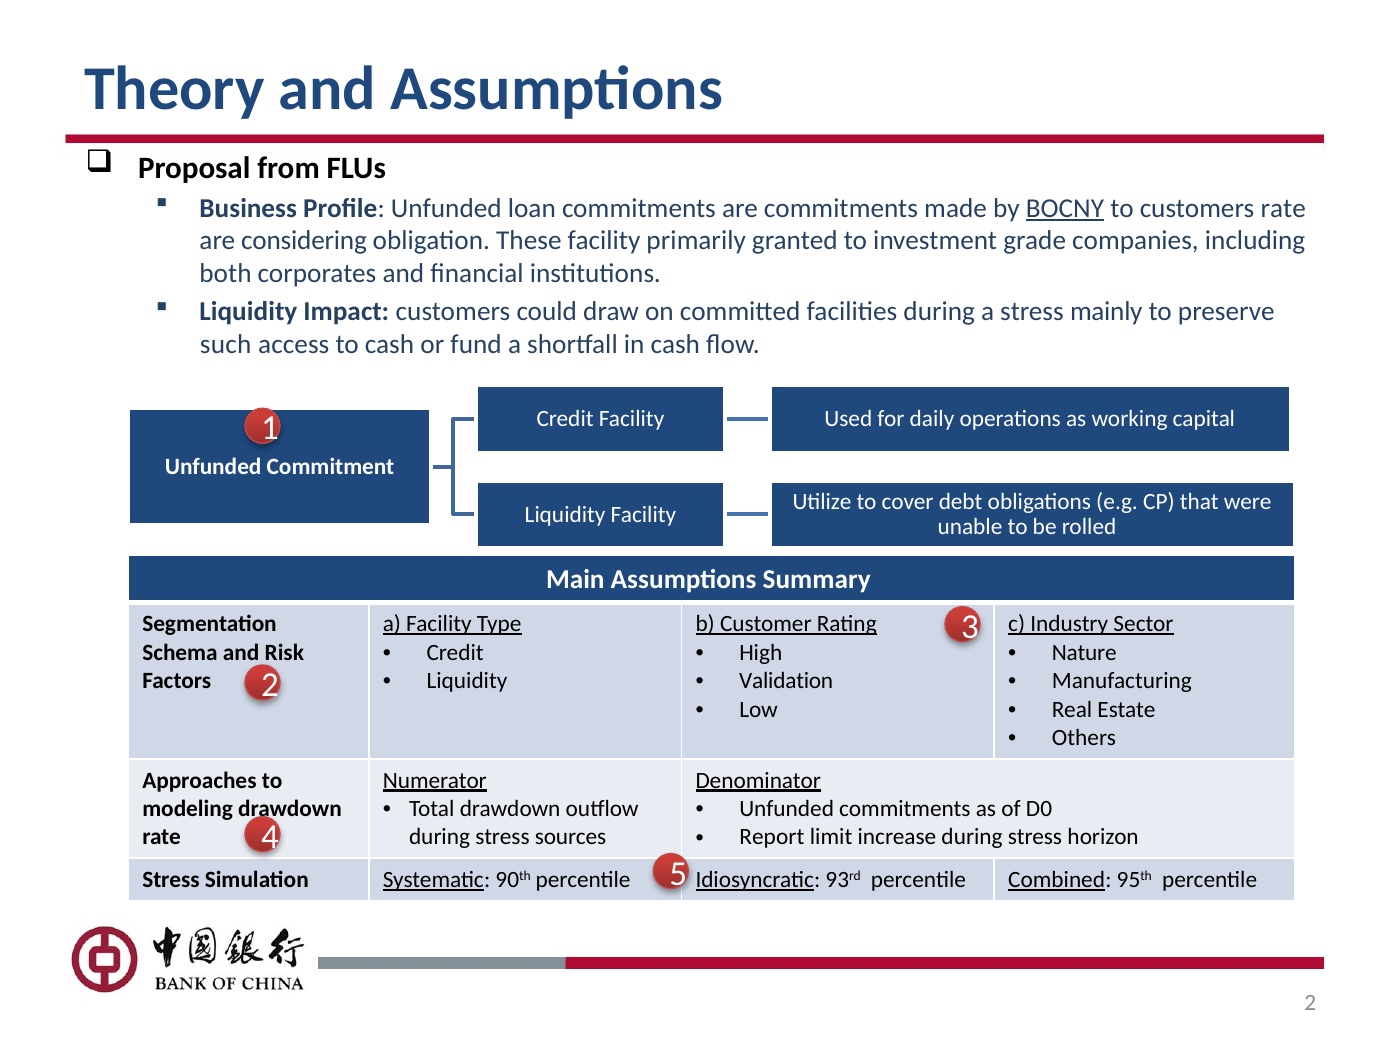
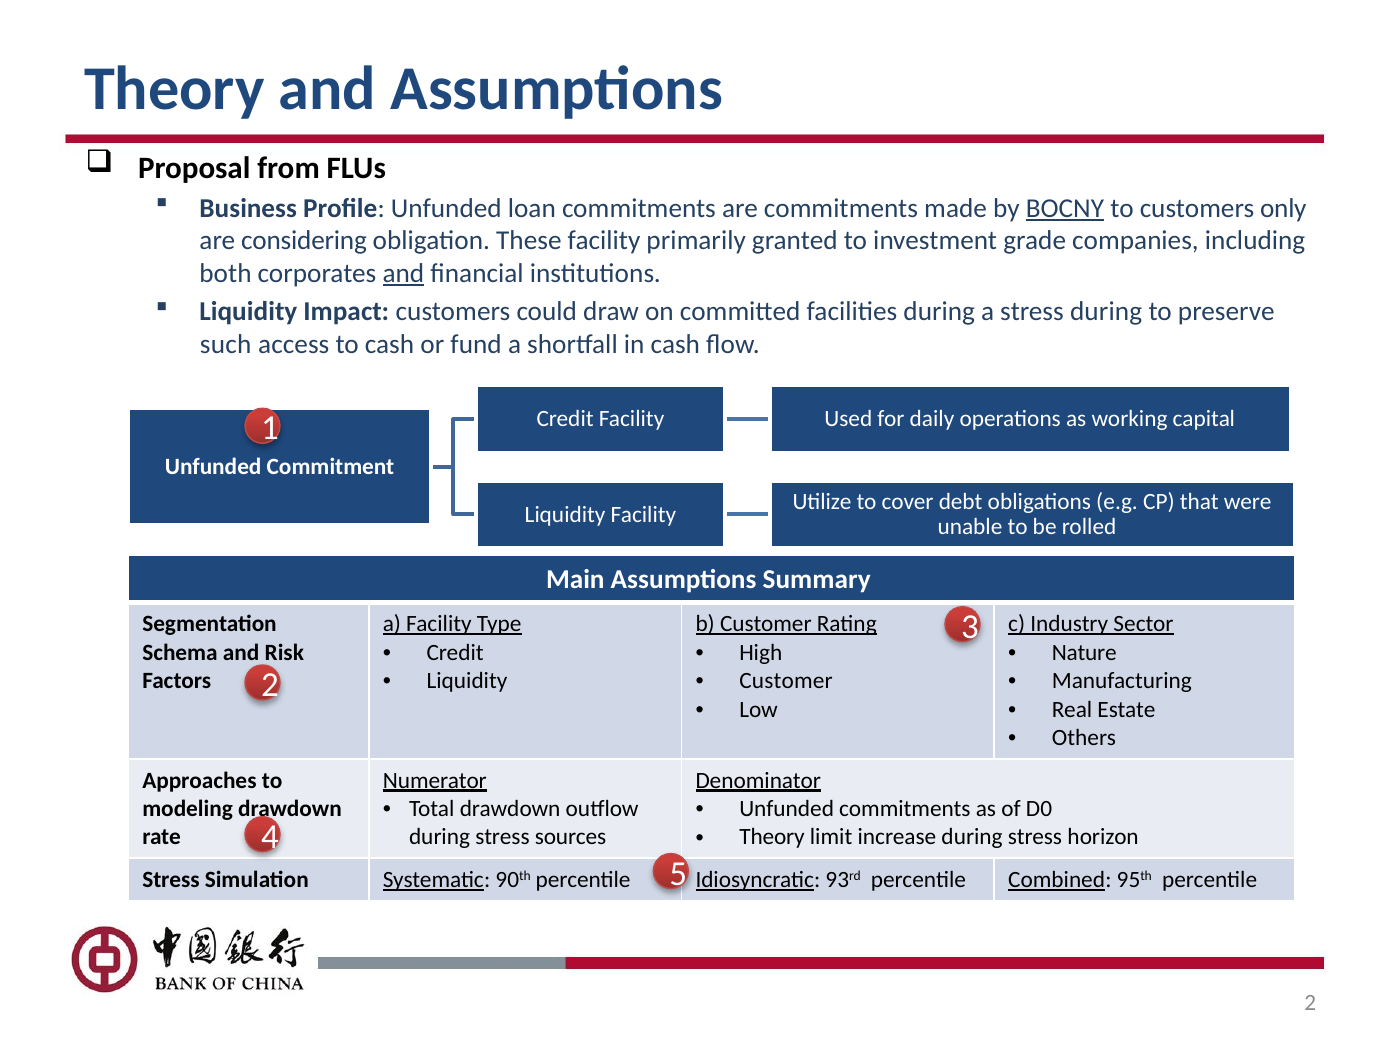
customers rate: rate -> only (1283, 208)
and underline: none -> present (403, 273)
stress mainly: mainly -> during (1106, 312)
Validation: Validation -> Customer (786, 681)
Report: Report -> Theory (772, 837)
